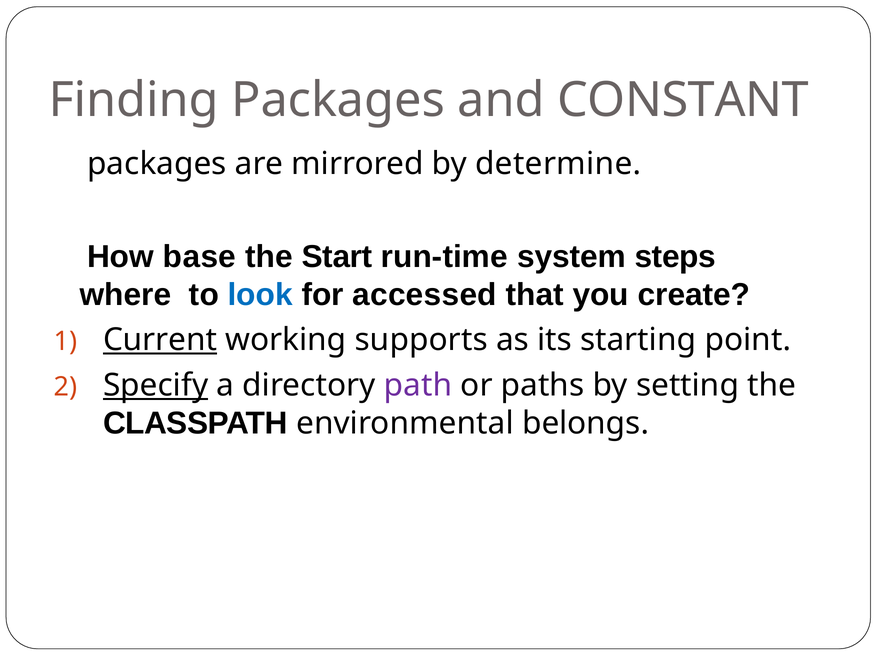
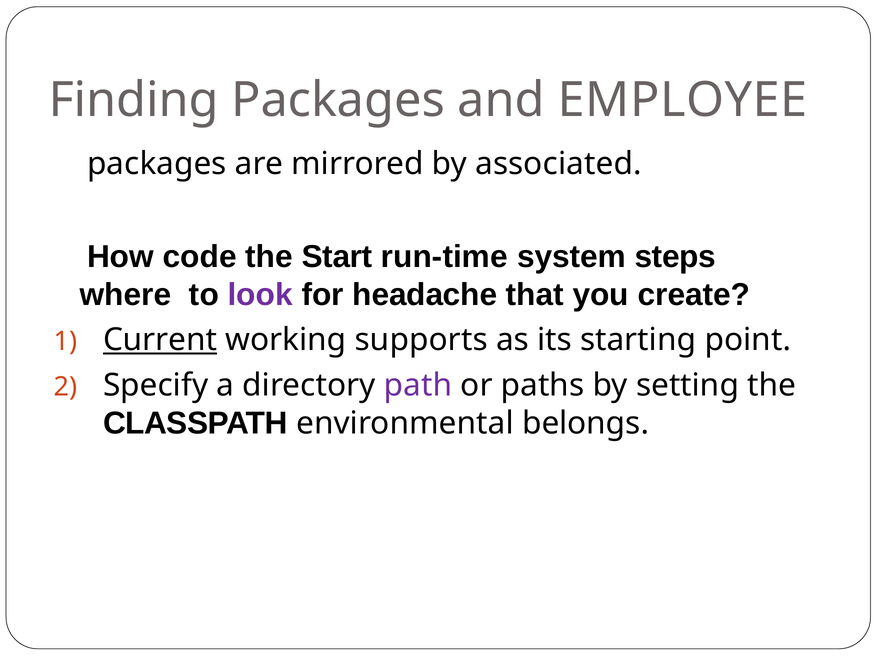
CONSTANT: CONSTANT -> EMPLOYEE (683, 100)
determine: determine -> associated (558, 164)
base: base -> code (200, 257)
look colour: blue -> purple (260, 295)
accessed: accessed -> headache (425, 295)
Specify underline: present -> none (156, 385)
